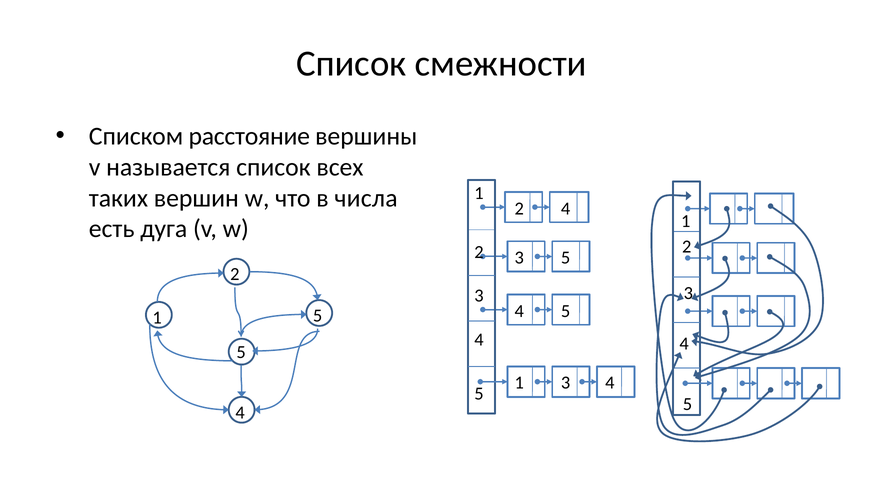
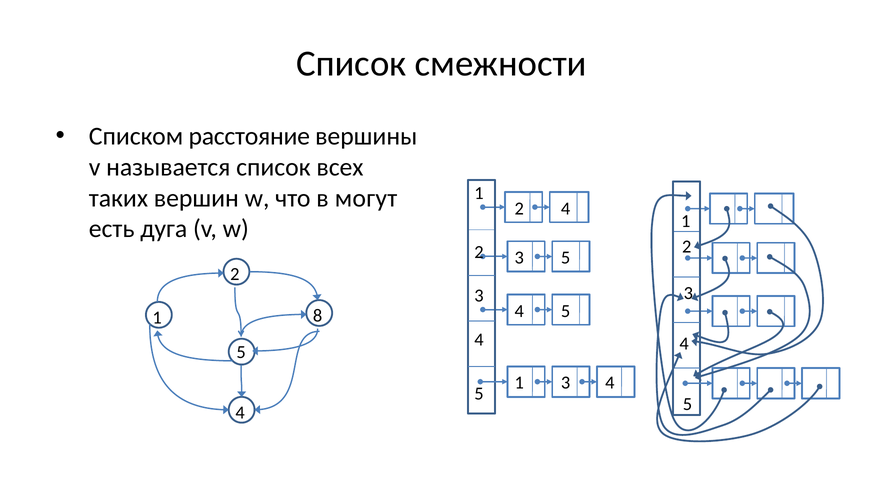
числа: числа -> могут (366, 198)
5: 5 -> 8 (318, 316)
